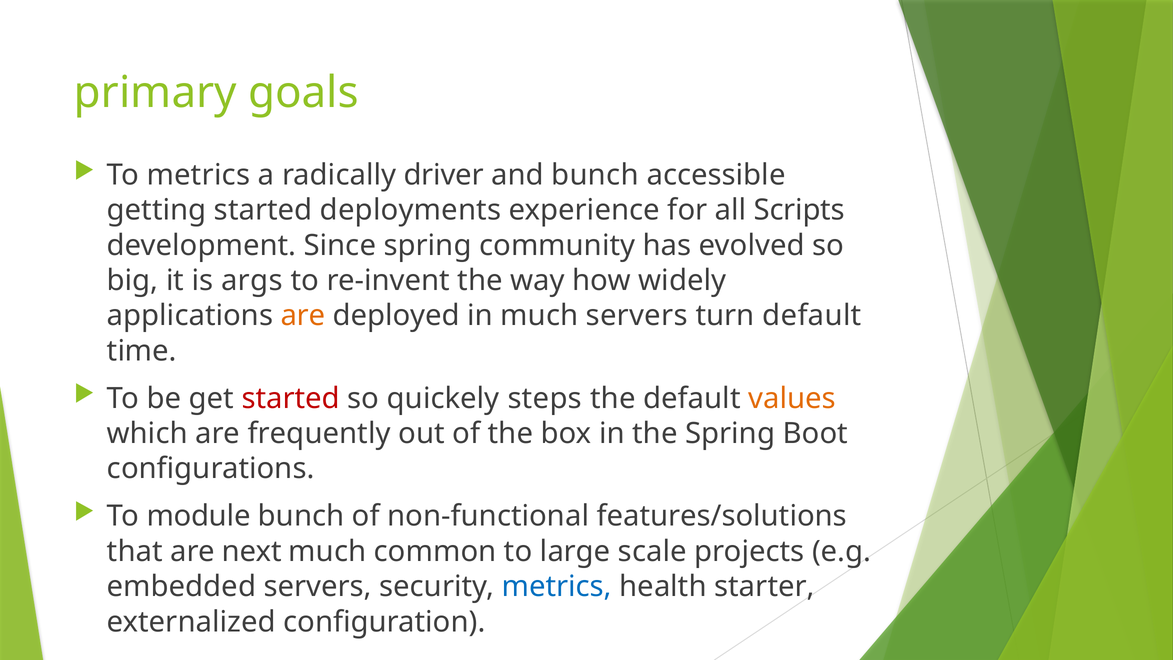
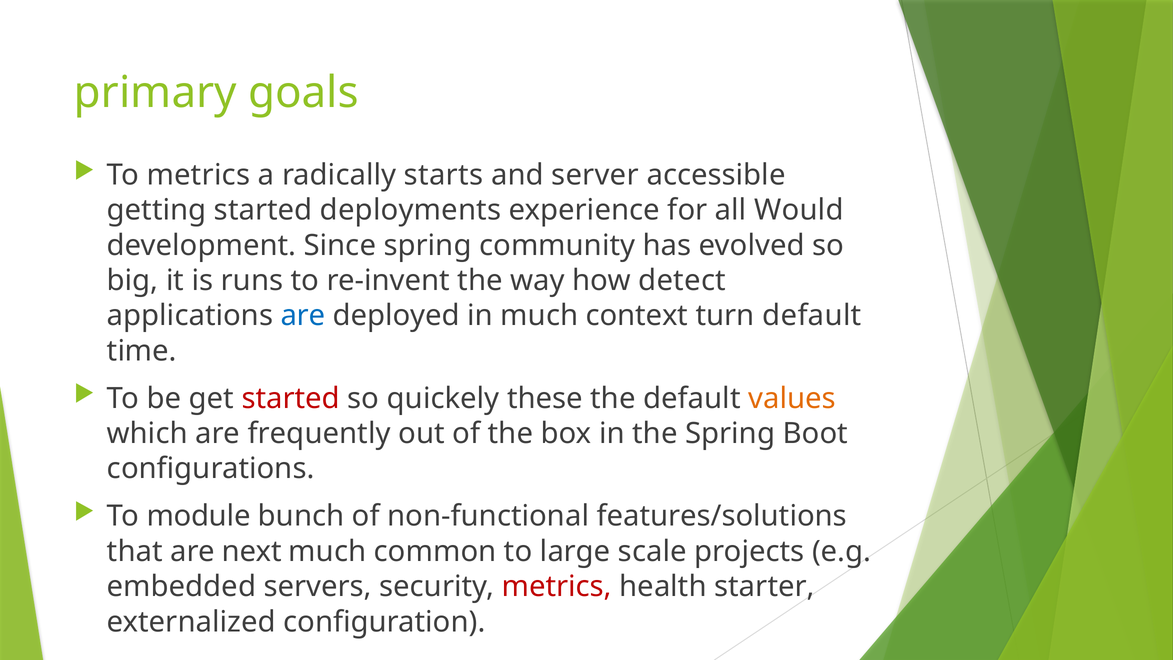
driver: driver -> starts (443, 175)
and bunch: bunch -> server (595, 175)
Scripts: Scripts -> Would (799, 210)
args: args -> runs (252, 280)
widely: widely -> detect (682, 280)
are colour: orange -> blue (303, 316)
much servers: servers -> context (637, 316)
steps: steps -> these (545, 398)
metrics colour: blue -> red (557, 586)
